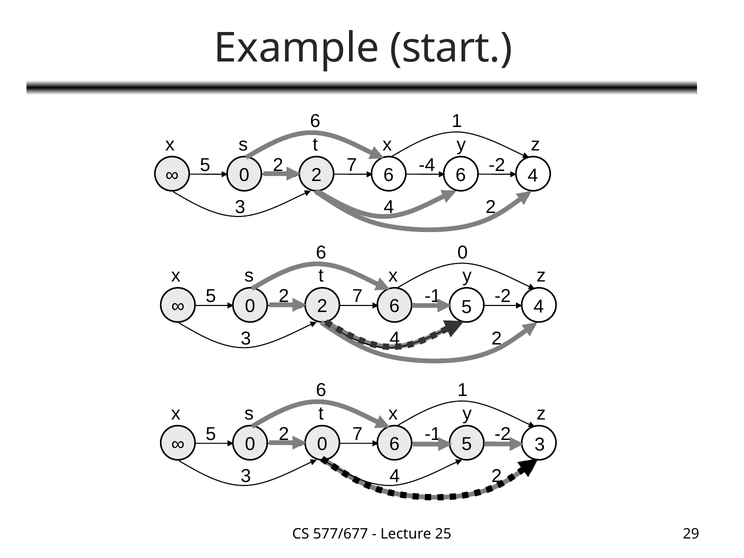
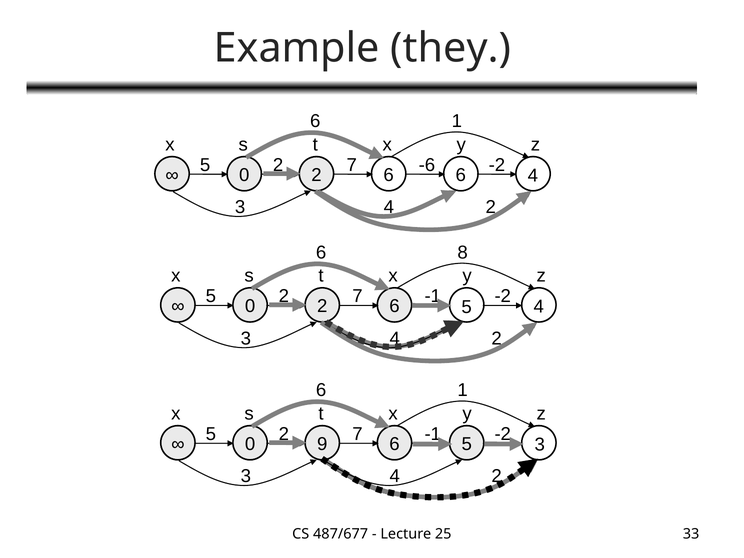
start: start -> they (451, 48)
-4: -4 -> -6 (427, 165)
6 0: 0 -> 8 (463, 252)
0: 0 -> 9 (322, 444)
577/677: 577/677 -> 487/677 (341, 534)
29: 29 -> 33 (691, 534)
